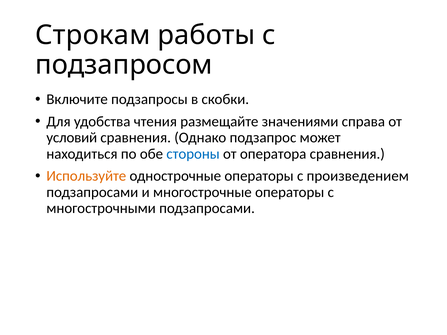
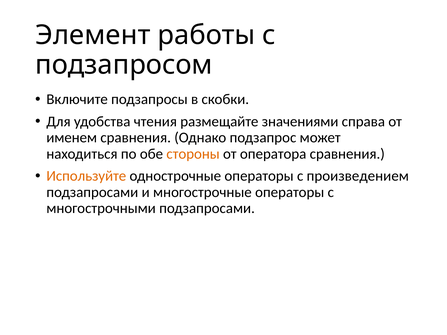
Строкам: Строкам -> Элемент (93, 35)
условий: условий -> именем (72, 138)
стороны colour: blue -> orange (193, 154)
